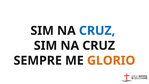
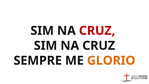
CRUZ colour: blue -> red (97, 31)
